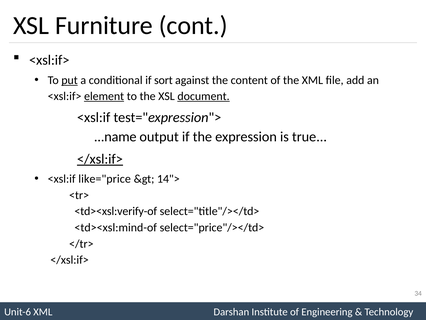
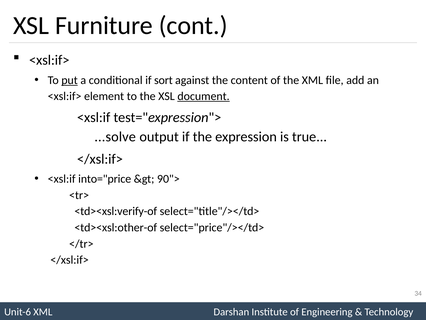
element underline: present -> none (104, 96)
...name: ...name -> ...solve (115, 137)
</xsl:if> underline: present -> none (100, 159)
like="price: like="price -> into="price (105, 179)
14">: 14"> -> 90"> (168, 179)
<td><xsl:mind-of: <td><xsl:mind-of -> <td><xsl:other-of (116, 227)
